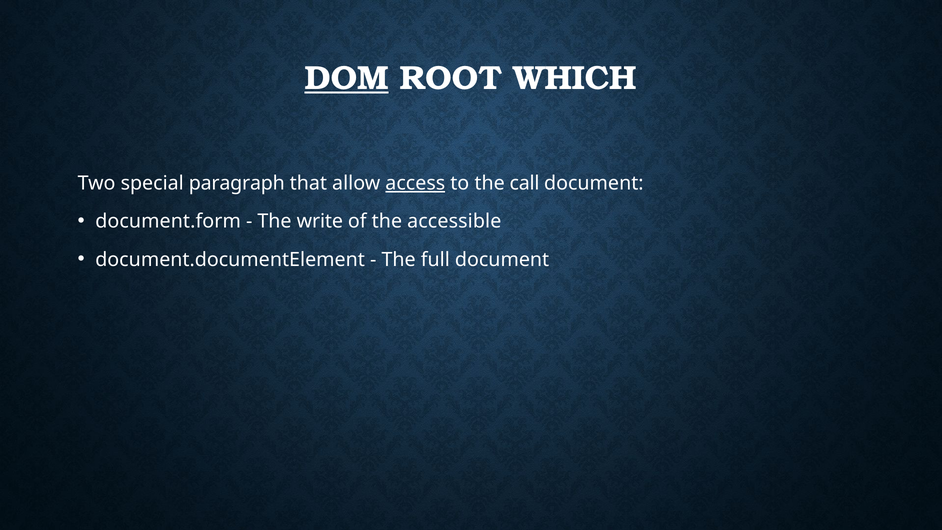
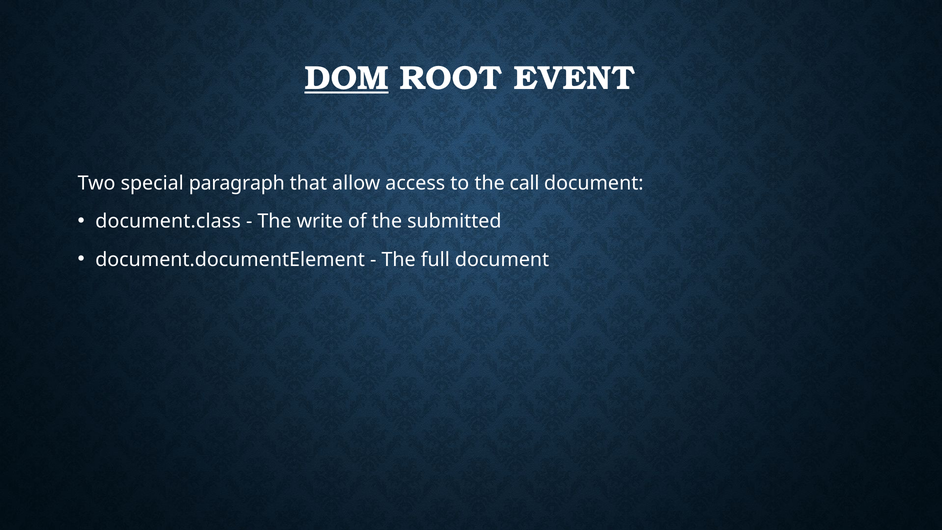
WHICH: WHICH -> EVENT (575, 78)
access underline: present -> none (415, 183)
document.form: document.form -> document.class (168, 221)
accessible: accessible -> submitted (454, 221)
